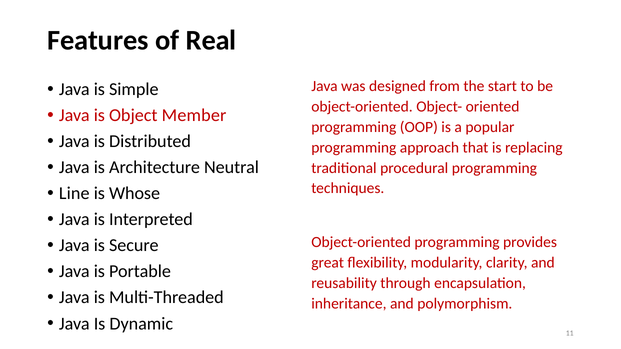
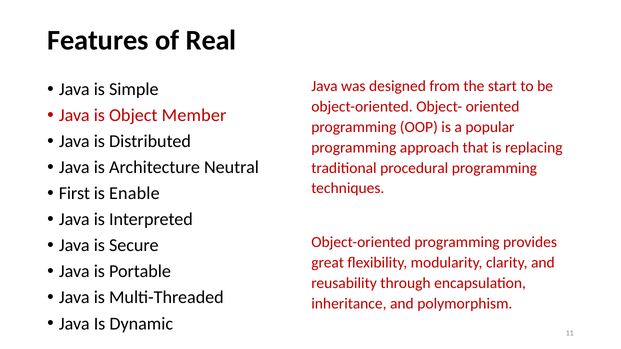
Line: Line -> First (74, 194)
Whose: Whose -> Enable (134, 194)
